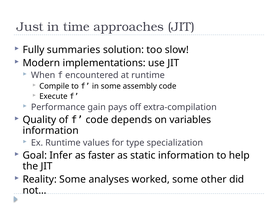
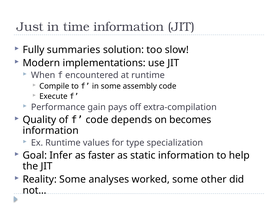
time approaches: approaches -> information (129, 27)
variables: variables -> becomes (190, 120)
